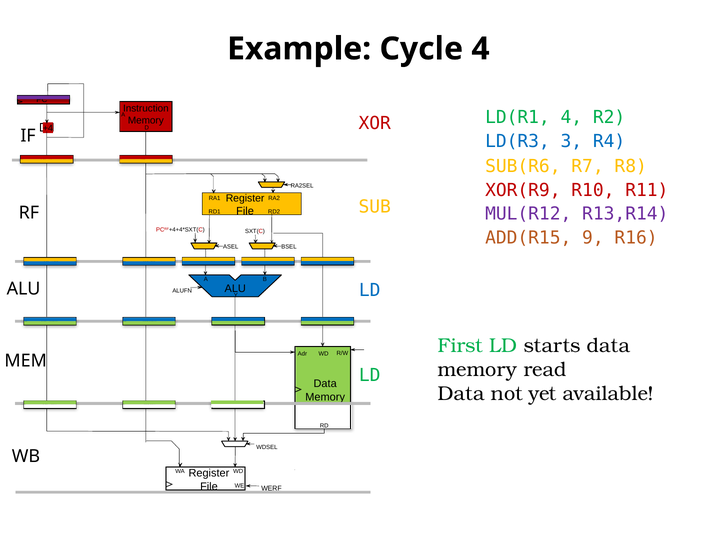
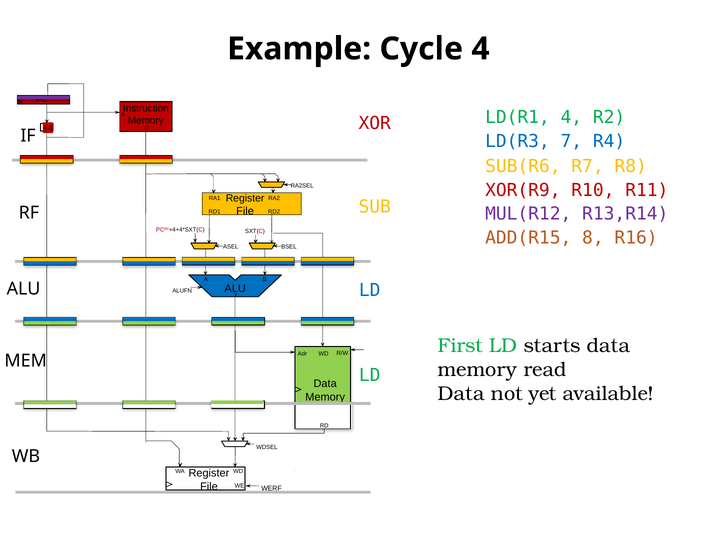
3: 3 -> 7 (571, 141)
9: 9 -> 8 (593, 238)
